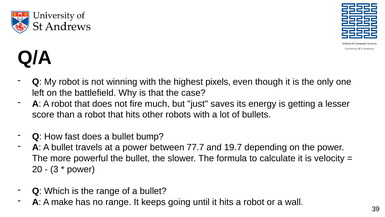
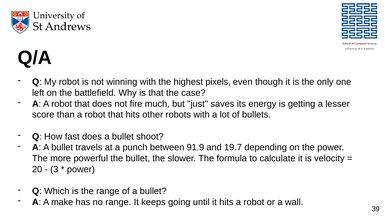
bump: bump -> shoot (150, 136)
a power: power -> punch (135, 147)
77.7: 77.7 -> 91.9 (195, 147)
